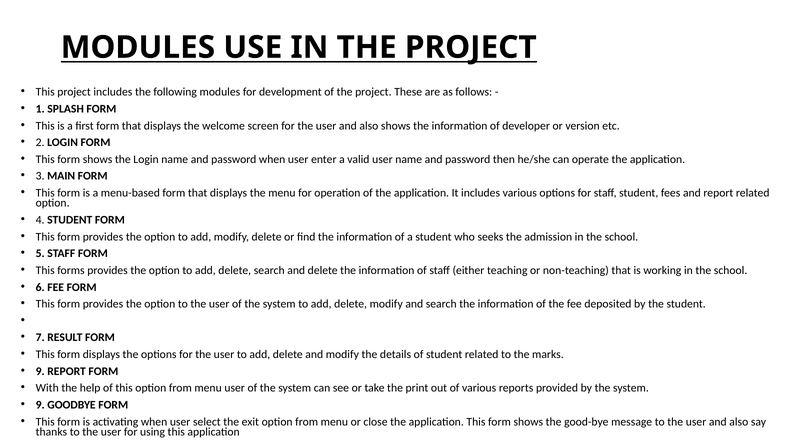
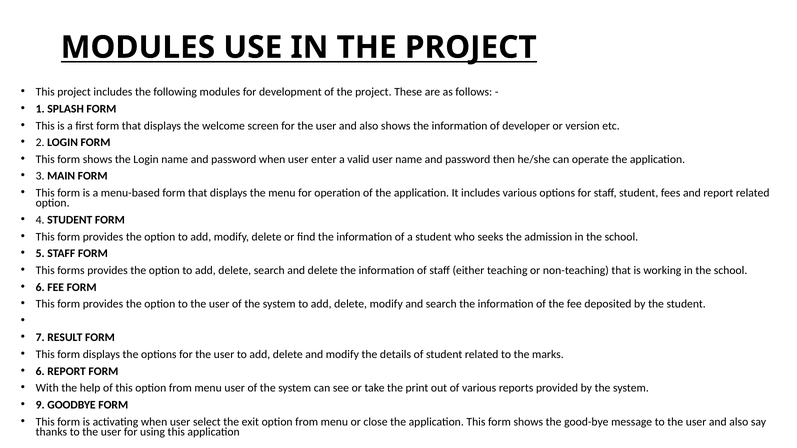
9: 9 -> 6 (40, 372)
